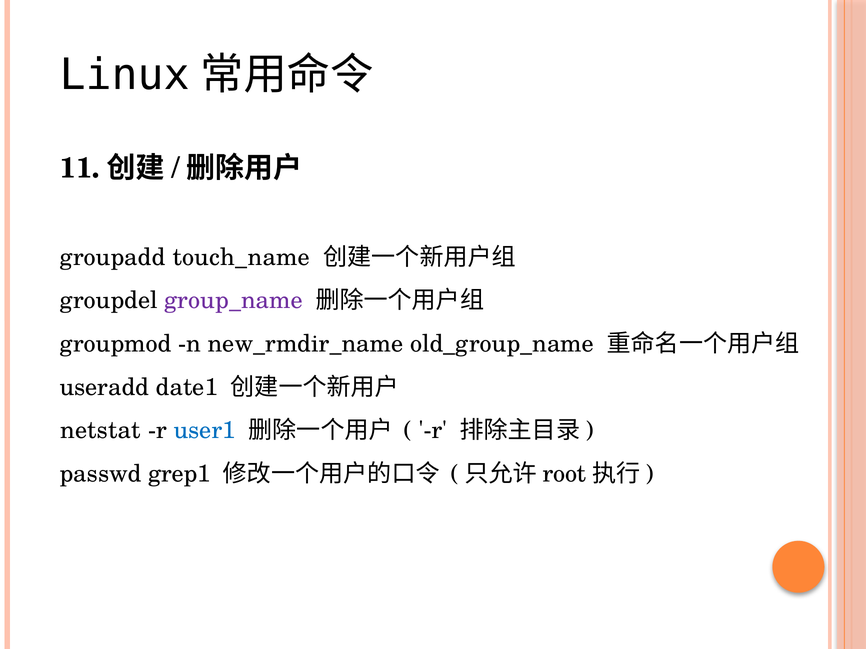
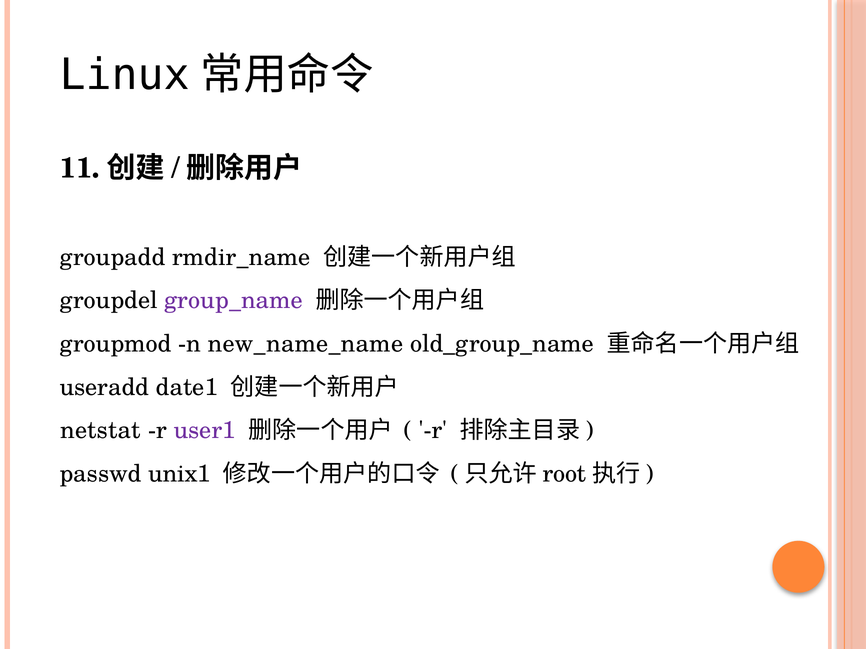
touch_name: touch_name -> rmdir_name (241, 257)
new_rmdir_name: new_rmdir_name -> new_name_name (305, 344)
user1 colour: blue -> purple (205, 431)
grep1: grep1 -> unix1 (180, 474)
